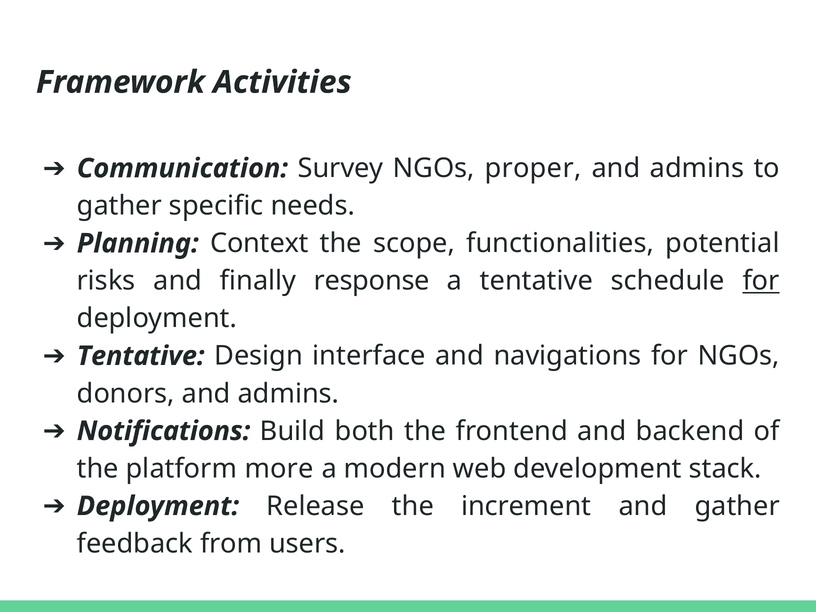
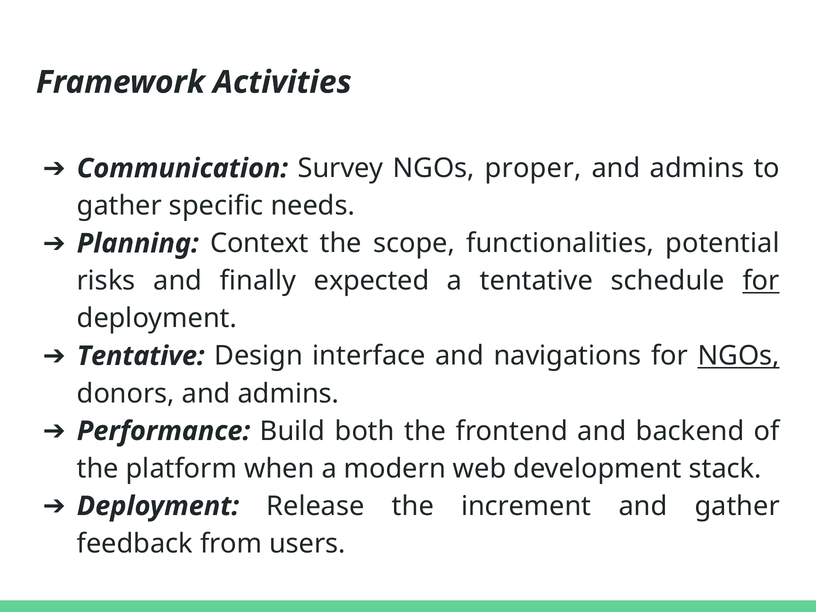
response: response -> expected (372, 281)
NGOs underline: none -> present (739, 356)
Notifications: Notifications -> Performance (164, 431)
more: more -> when (279, 469)
